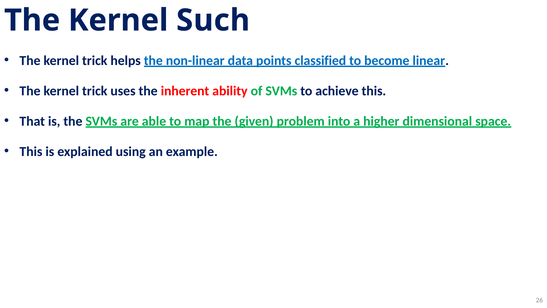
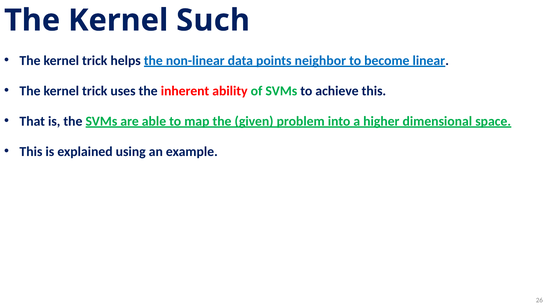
classified: classified -> neighbor (320, 60)
